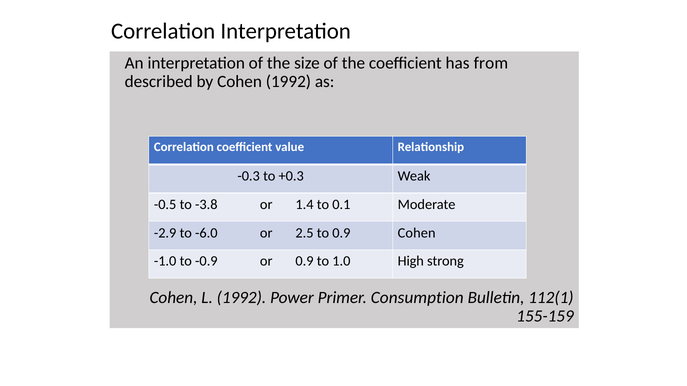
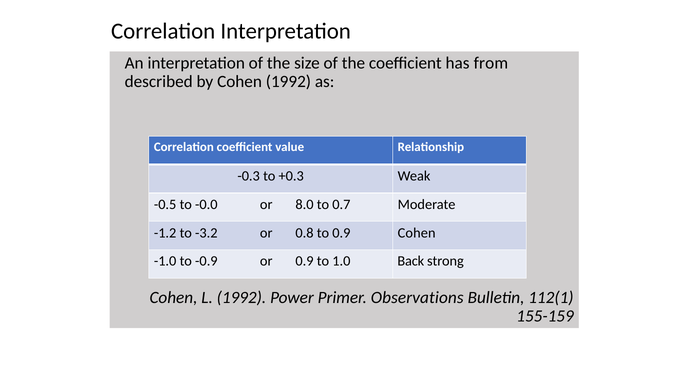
-3.8: -3.8 -> -0.0 (206, 205)
1.4: 1.4 -> 8.0 (305, 205)
0.1: 0.1 -> 0.7 (341, 205)
-2.9: -2.9 -> -1.2 (165, 233)
-6.0: -6.0 -> -3.2 (206, 233)
2.5: 2.5 -> 0.8 (305, 233)
High: High -> Back (411, 262)
Consumption: Consumption -> Observations (417, 298)
